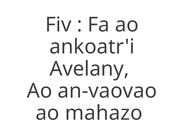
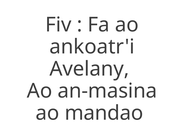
an-vaovao: an-vaovao -> an-masina (107, 91)
mahazo: mahazo -> mandao (104, 113)
